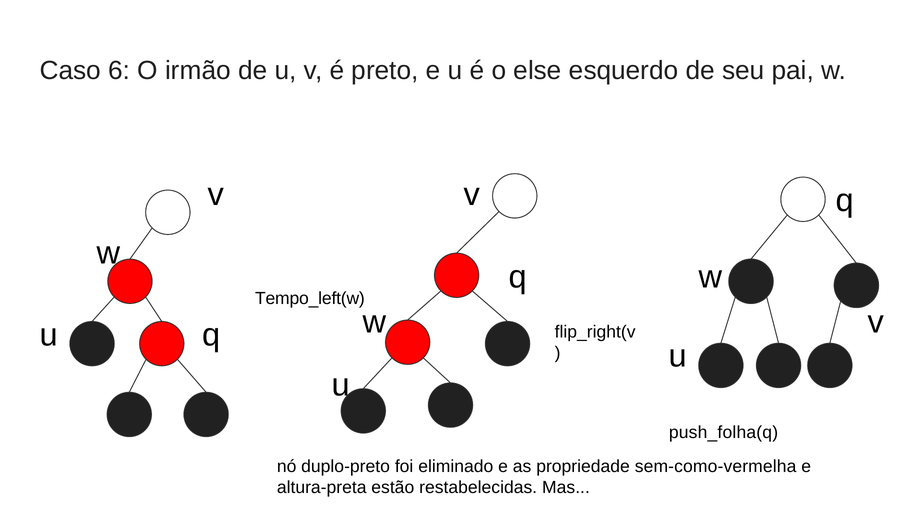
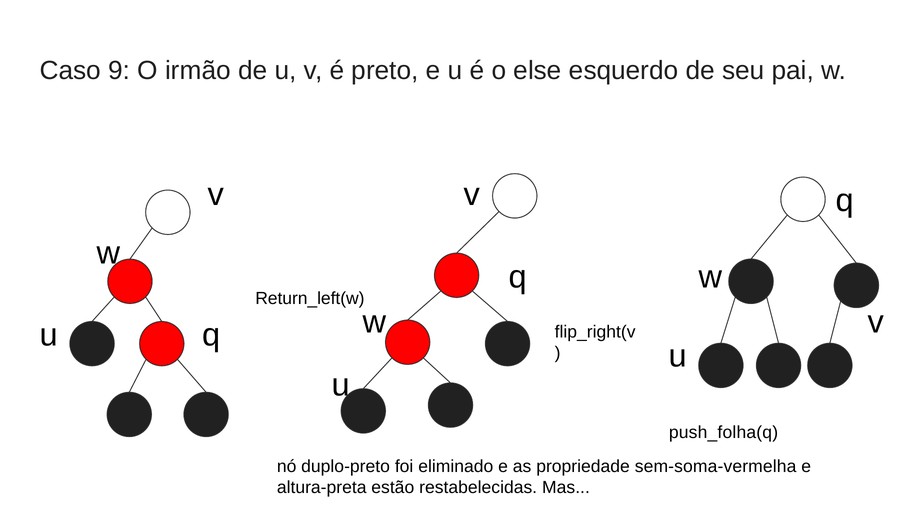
6: 6 -> 9 (119, 70)
Tempo_left(w: Tempo_left(w -> Return_left(w (310, 299)
sem-como-vermelha: sem-como-vermelha -> sem-soma-vermelha (716, 466)
